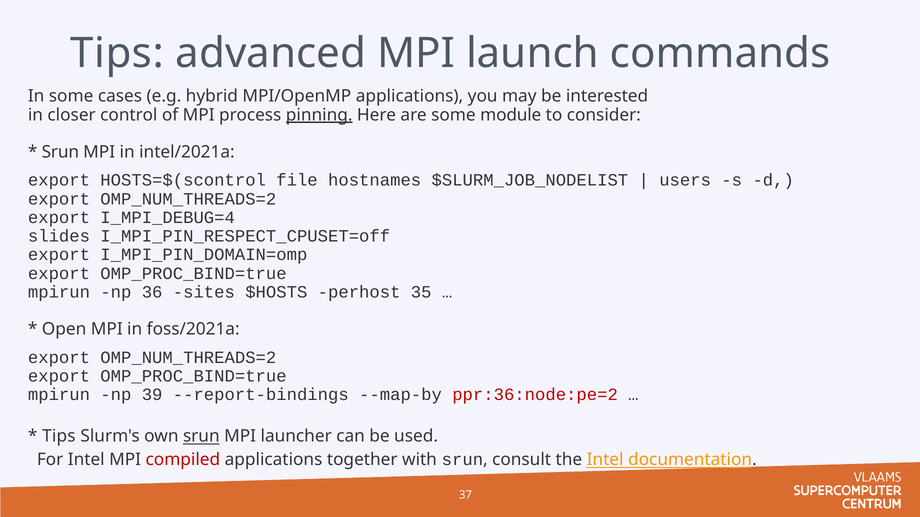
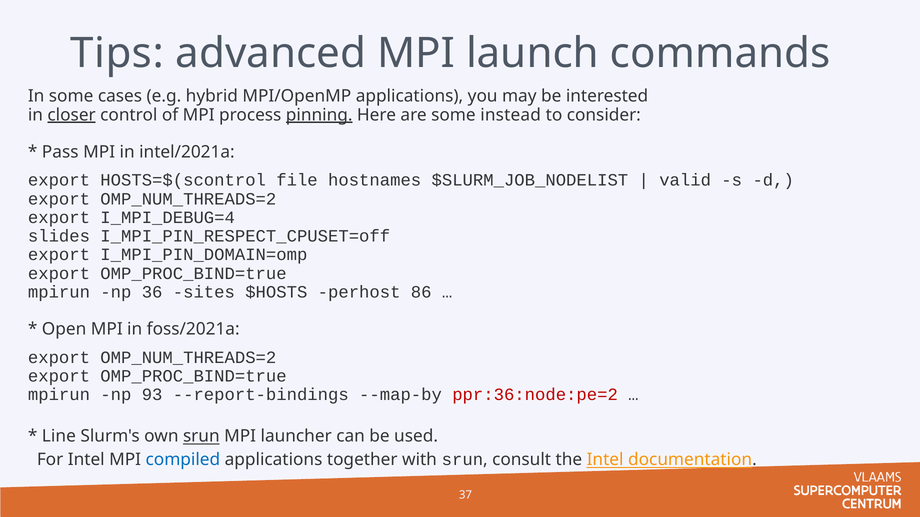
closer underline: none -> present (72, 115)
module: module -> instead (511, 115)
Srun: Srun -> Pass (60, 152)
users: users -> valid (685, 180)
35: 35 -> 86 (421, 292)
39: 39 -> 93 (152, 395)
Tips: Tips -> Line (59, 437)
compiled colour: red -> blue (183, 460)
